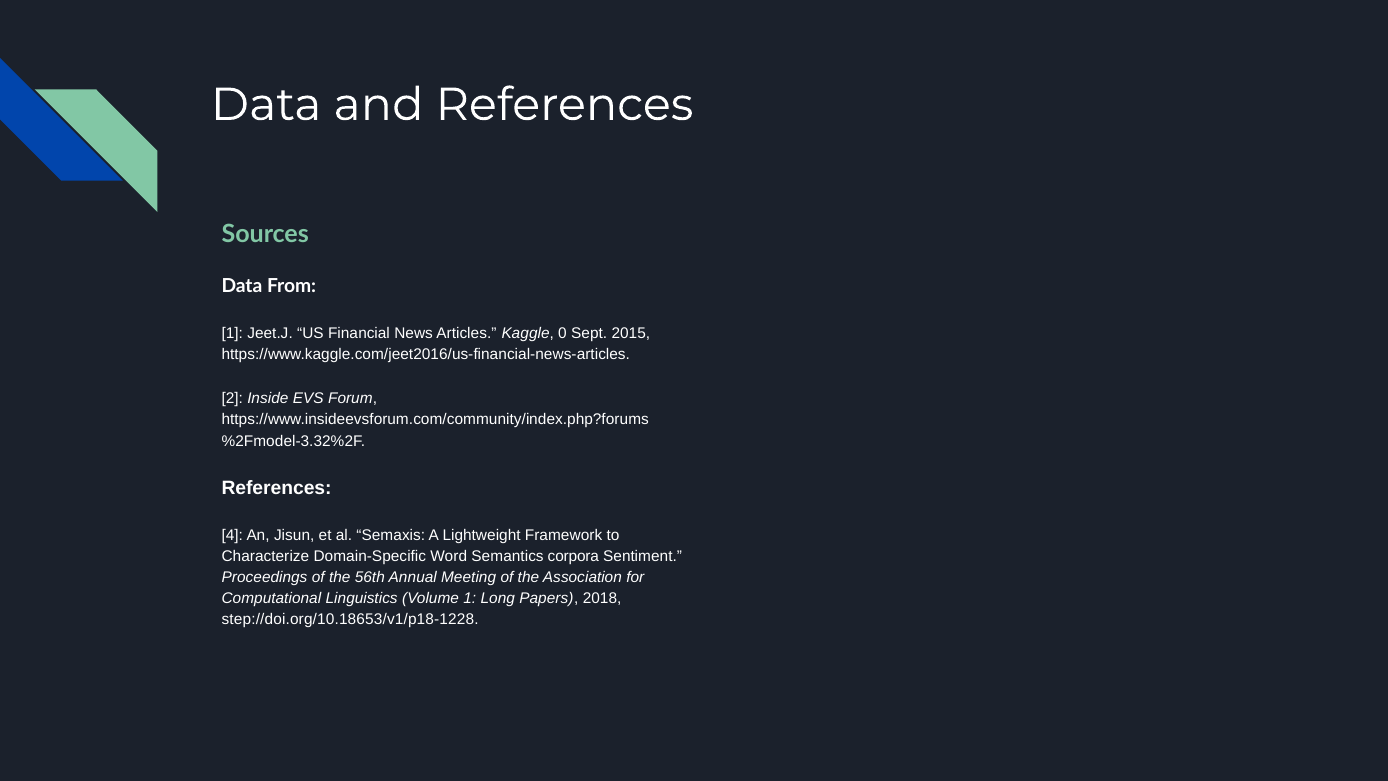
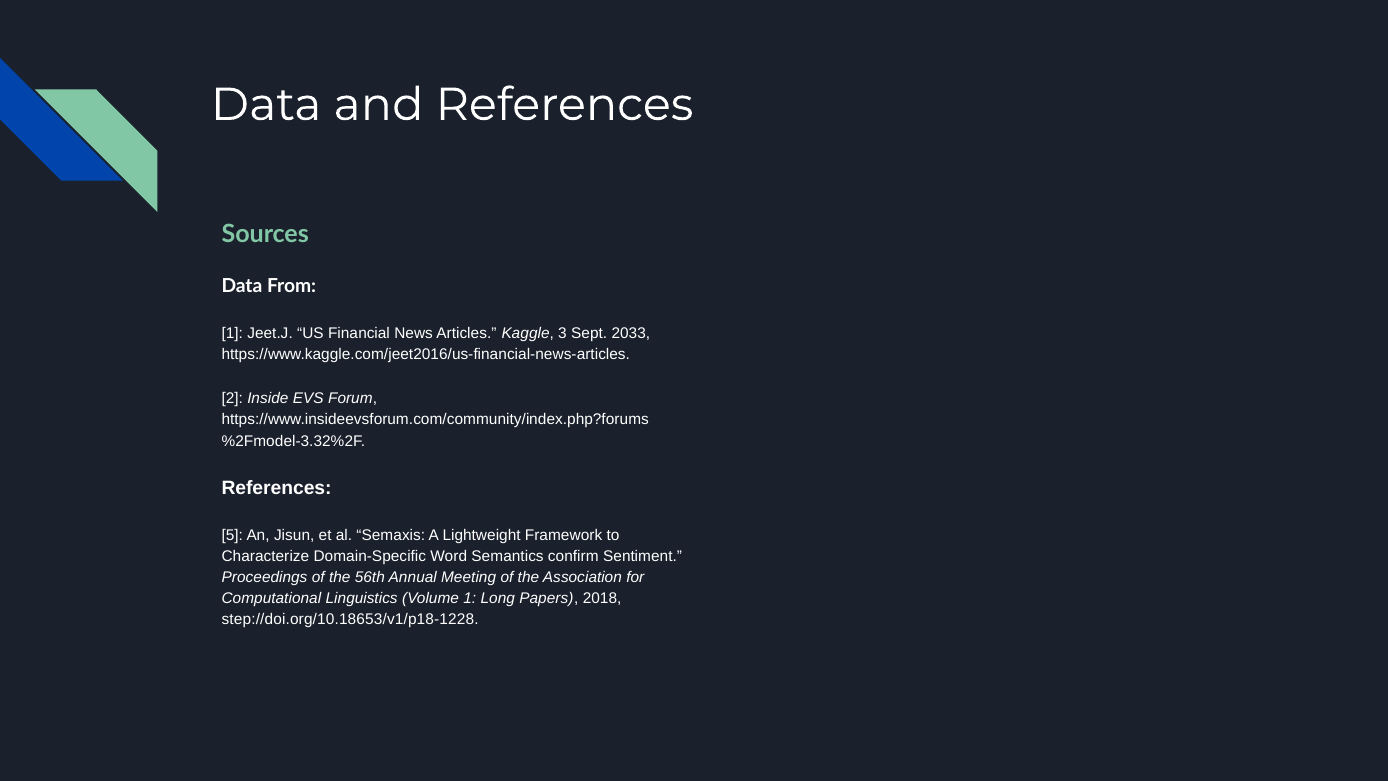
0: 0 -> 3 (563, 333)
2015: 2015 -> 2033 (631, 333)
4: 4 -> 5 (232, 535)
corpora: corpora -> confirm (573, 556)
